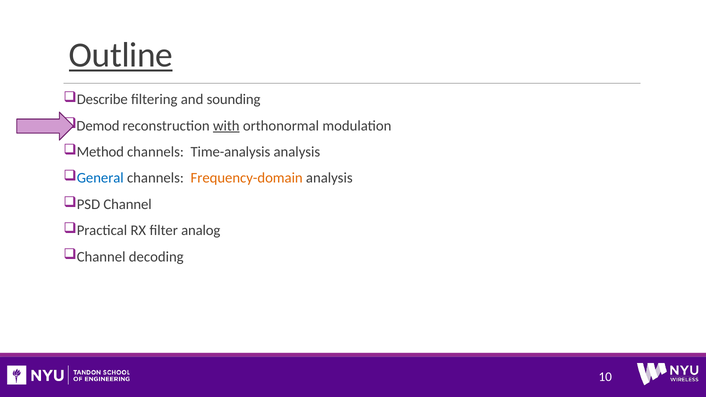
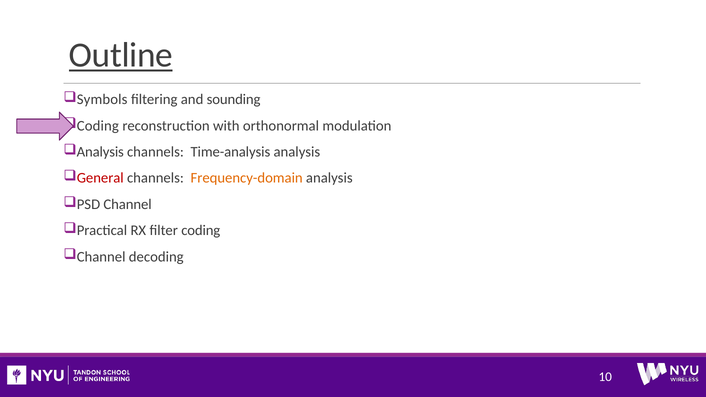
Describe: Describe -> Symbols (102, 100)
Demod: Demod -> Coding (98, 126)
with underline: present -> none (226, 126)
Method: Method -> Analysis (100, 152)
General colour: blue -> red (100, 178)
filter analog: analog -> coding (201, 231)
